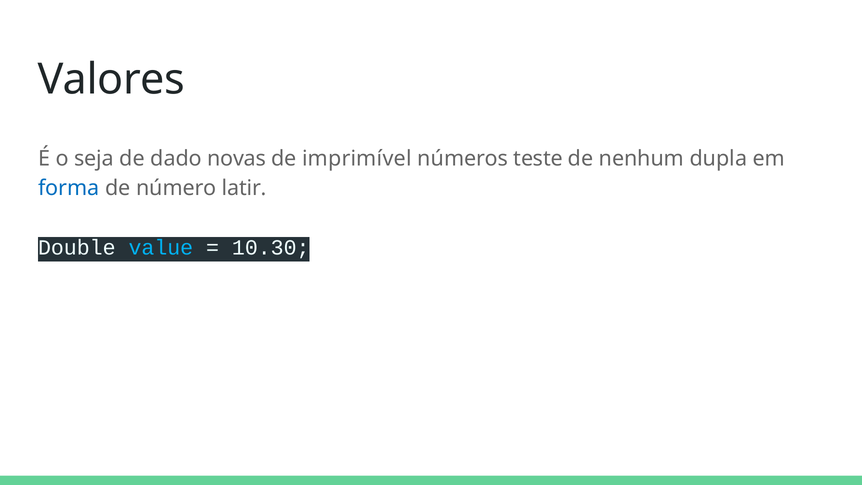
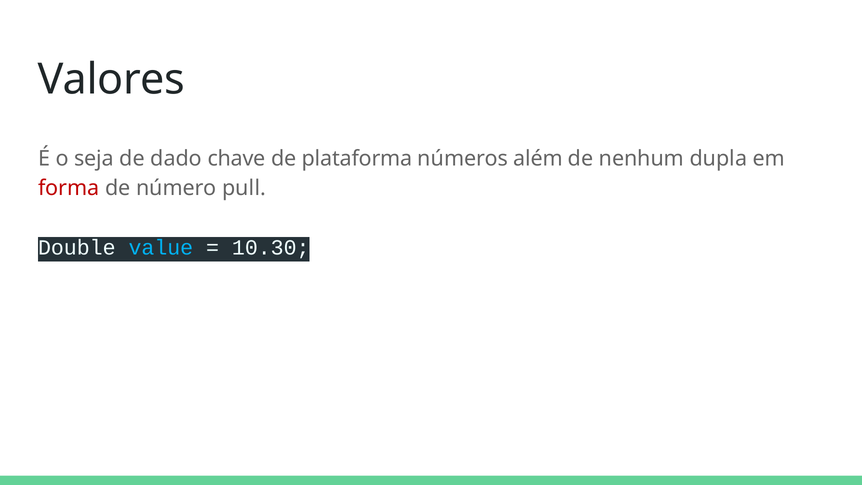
novas: novas -> chave (237, 159)
imprimível: imprimível -> plataforma (357, 159)
teste: teste -> além (538, 159)
forma colour: blue -> red (69, 188)
latir: latir -> pull (244, 188)
